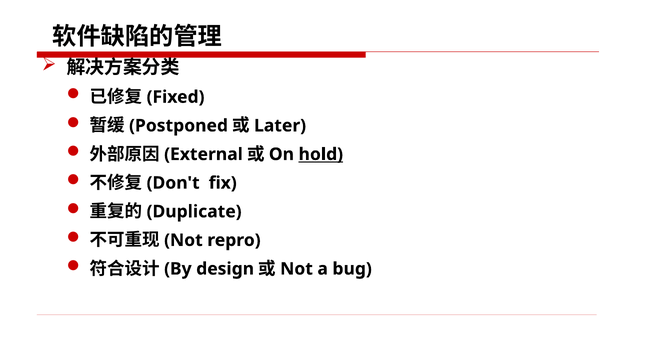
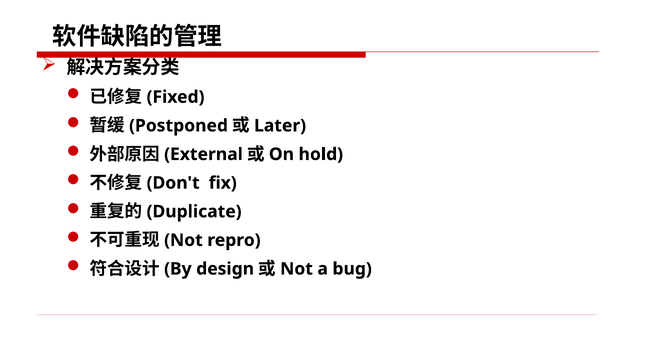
hold underline: present -> none (321, 154)
